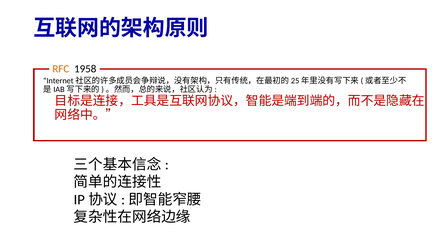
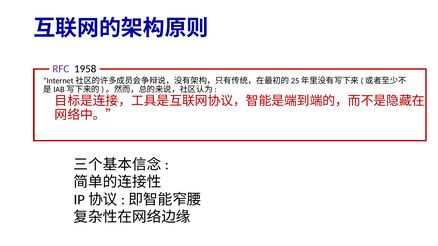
RFC colour: orange -> purple (61, 69)
